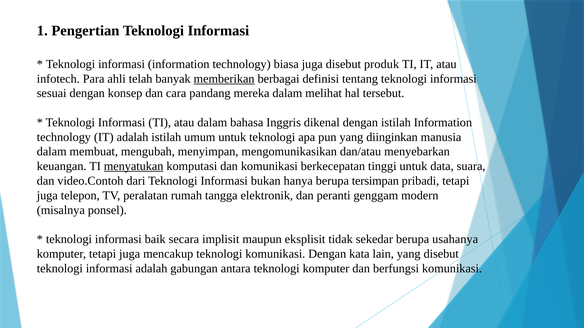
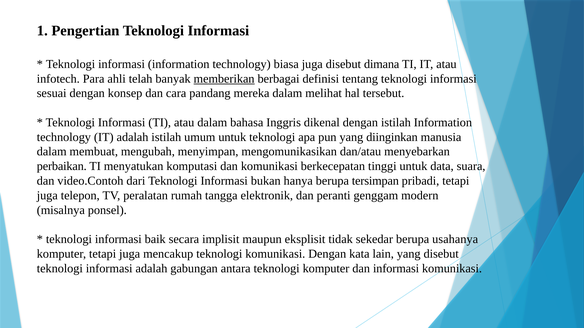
produk: produk -> dimana (382, 64)
keuangan: keuangan -> perbaikan (62, 166)
menyatukan underline: present -> none (134, 166)
dan berfungsi: berfungsi -> informasi (396, 269)
